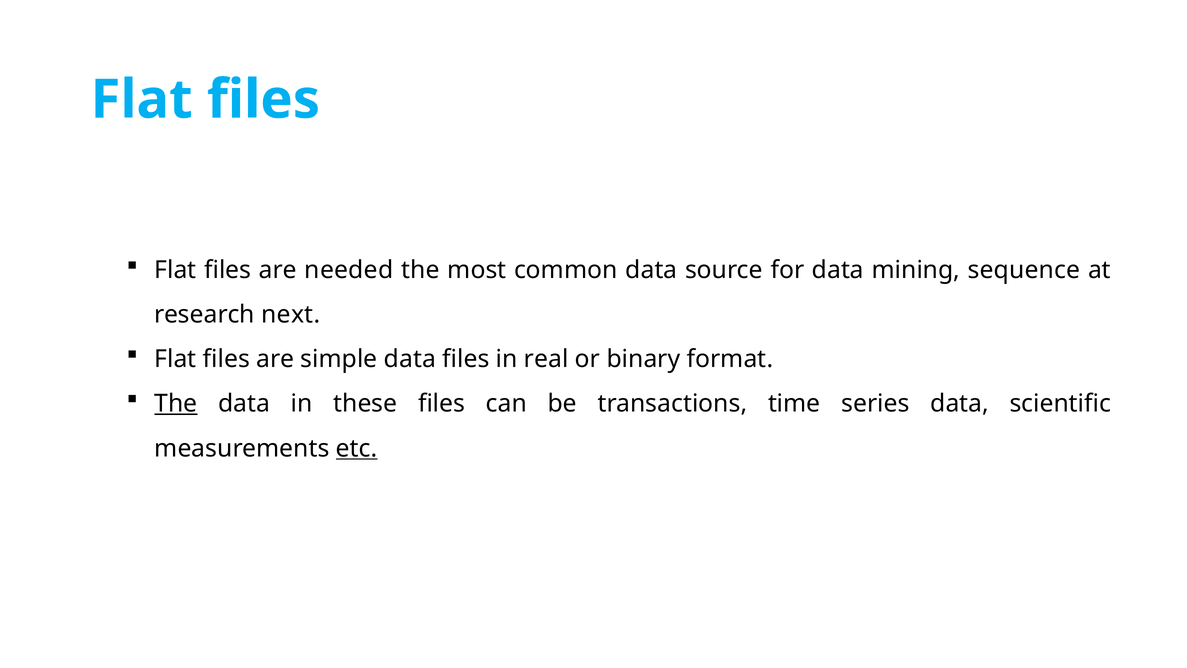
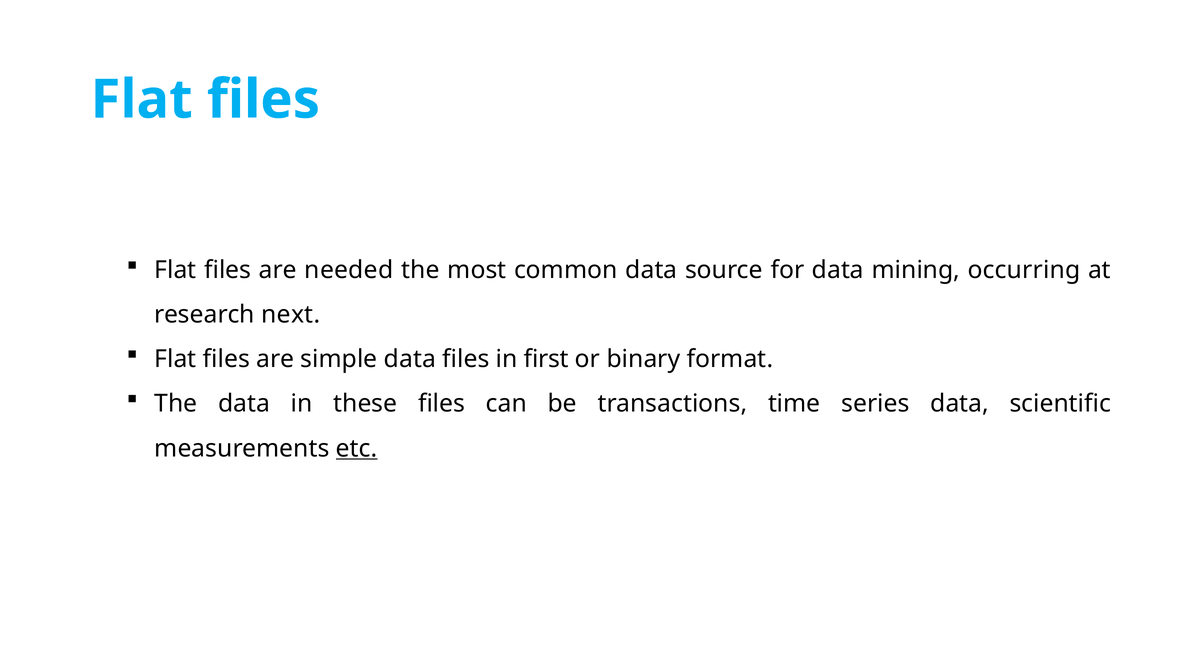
sequence: sequence -> occurring (1024, 270)
real: real -> first (546, 359)
The underline: present -> none (176, 404)
